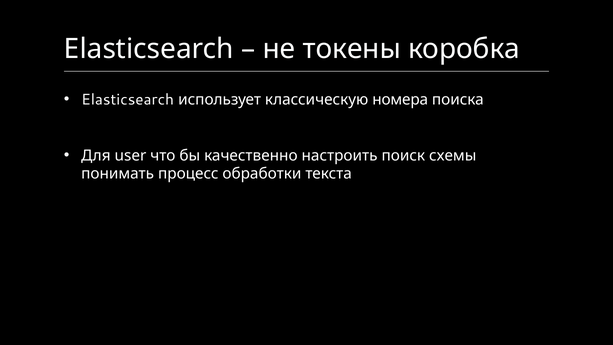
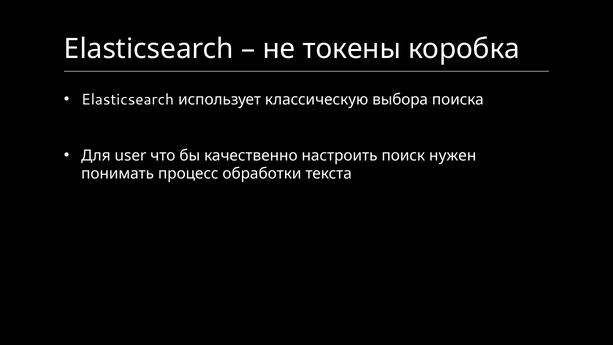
номера: номера -> выбора (400, 99)
схемы: схемы -> нужен (453, 155)
